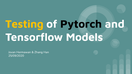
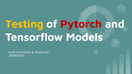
Pytorch colour: black -> red (81, 24)
